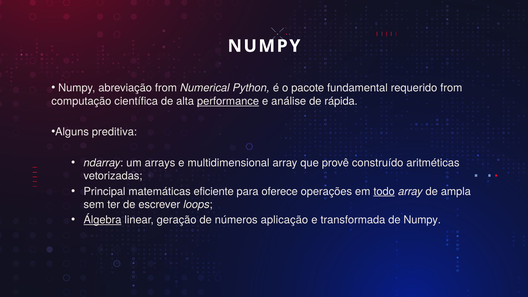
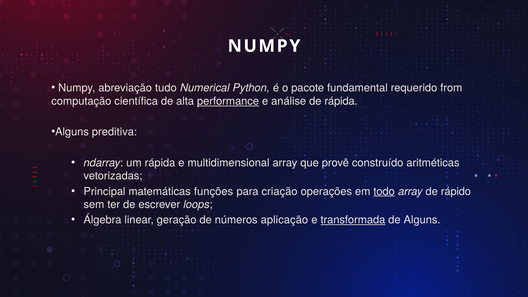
abreviação from: from -> tudo (166, 88)
um arrays: arrays -> rápida (160, 163)
eficiente: eficiente -> funções (214, 191)
oferece: oferece -> criação (280, 191)
ampla: ampla -> rápido (456, 191)
Álgebra underline: present -> none (102, 220)
transformada underline: none -> present (353, 220)
de Numpy: Numpy -> Alguns (422, 220)
